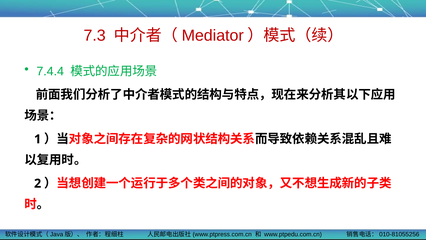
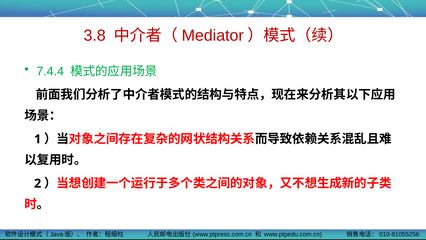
7.3: 7.3 -> 3.8 (95, 35)
